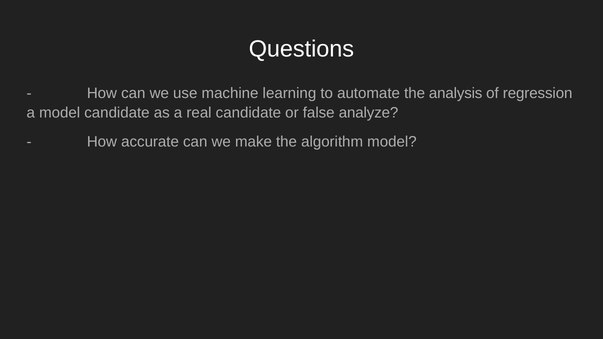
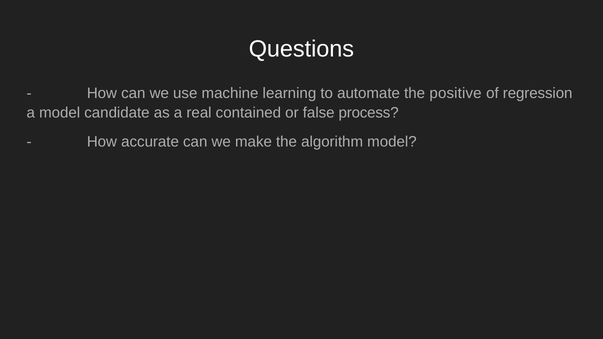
analysis: analysis -> positive (456, 93)
real candidate: candidate -> contained (248, 113)
analyze: analyze -> process (369, 113)
